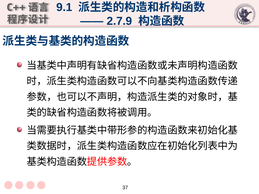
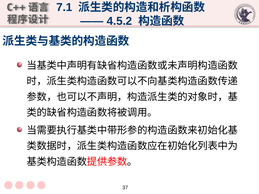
9.1: 9.1 -> 7.1 (64, 7)
2.7.9: 2.7.9 -> 4.5.2 (119, 21)
